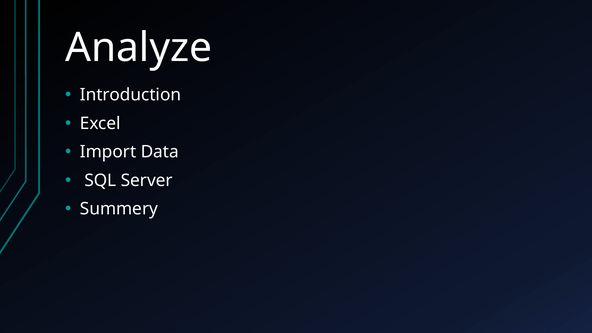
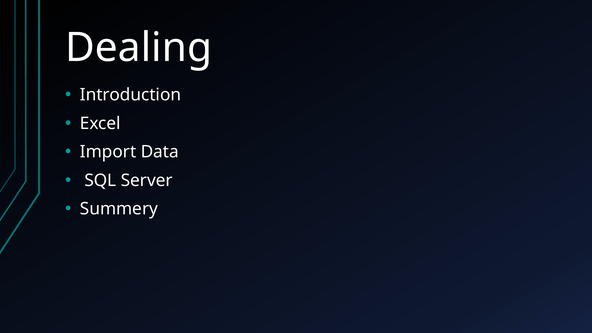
Analyze: Analyze -> Dealing (139, 48)
